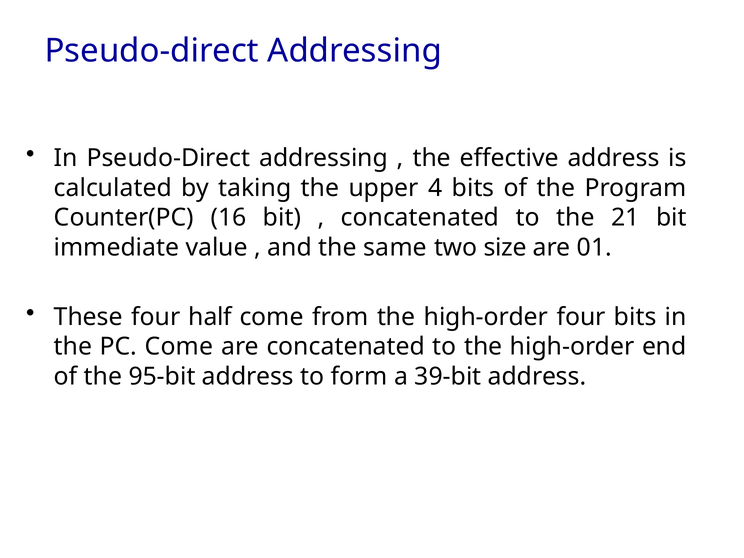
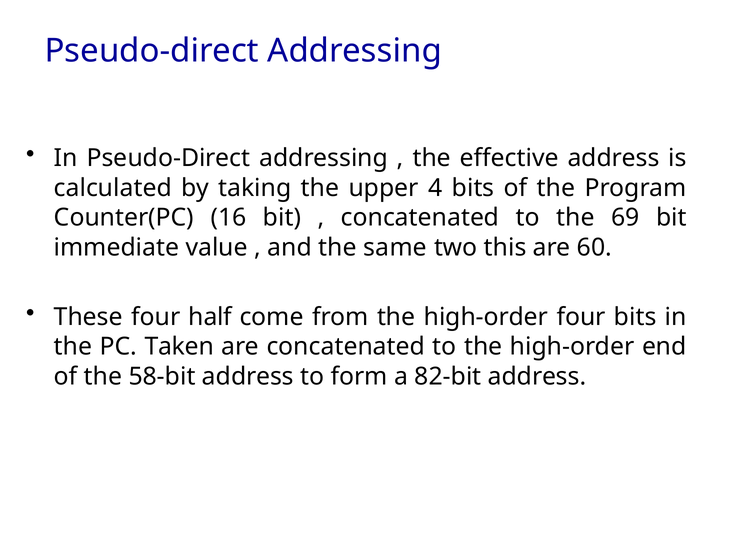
21: 21 -> 69 (625, 218)
size: size -> this (505, 247)
01: 01 -> 60 (594, 247)
PC Come: Come -> Taken (179, 347)
95-bit: 95-bit -> 58-bit (162, 376)
39-bit: 39-bit -> 82-bit (448, 376)
